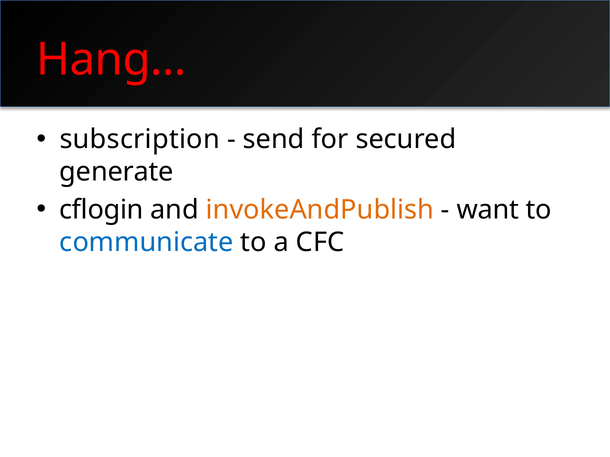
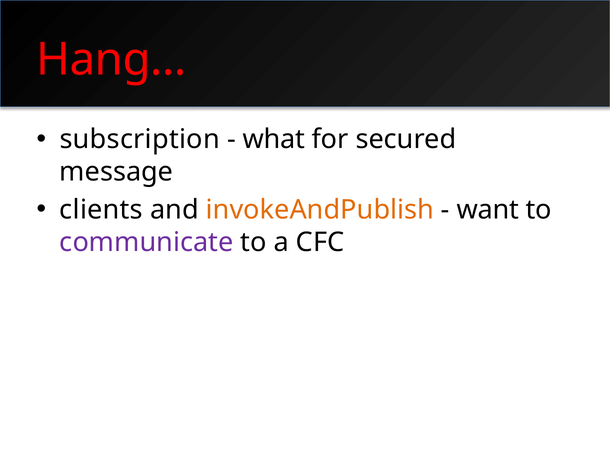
send: send -> what (274, 140)
generate: generate -> message (116, 172)
cflogin: cflogin -> clients (101, 210)
communicate colour: blue -> purple (146, 243)
